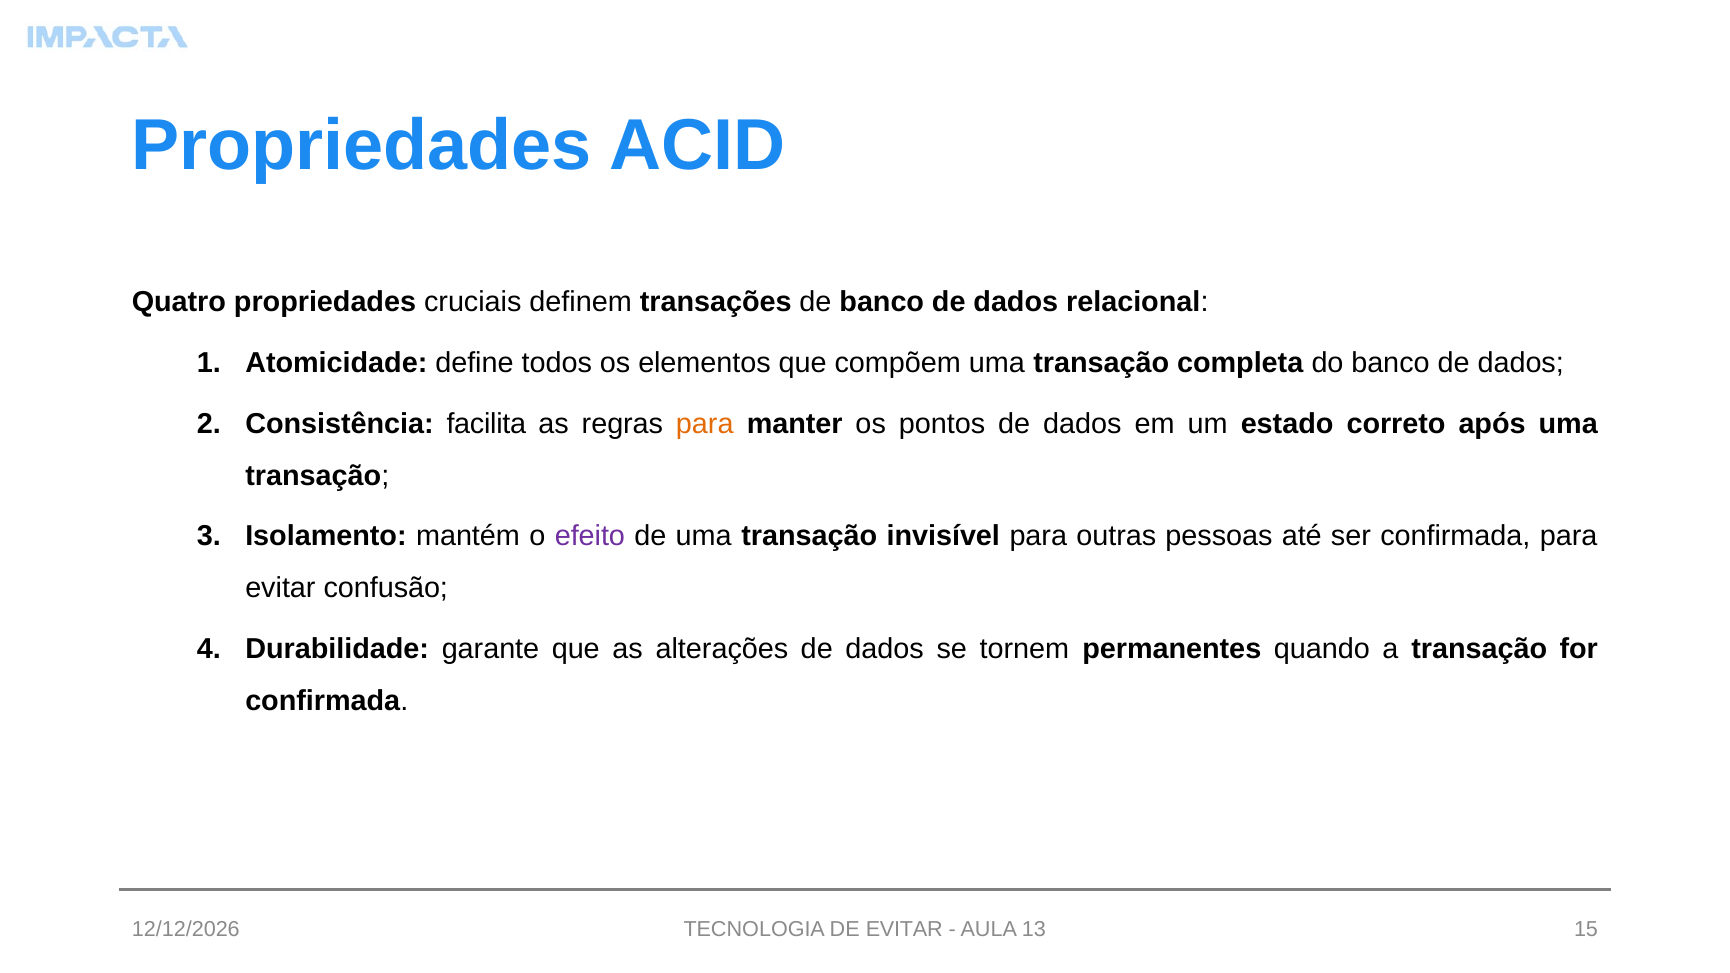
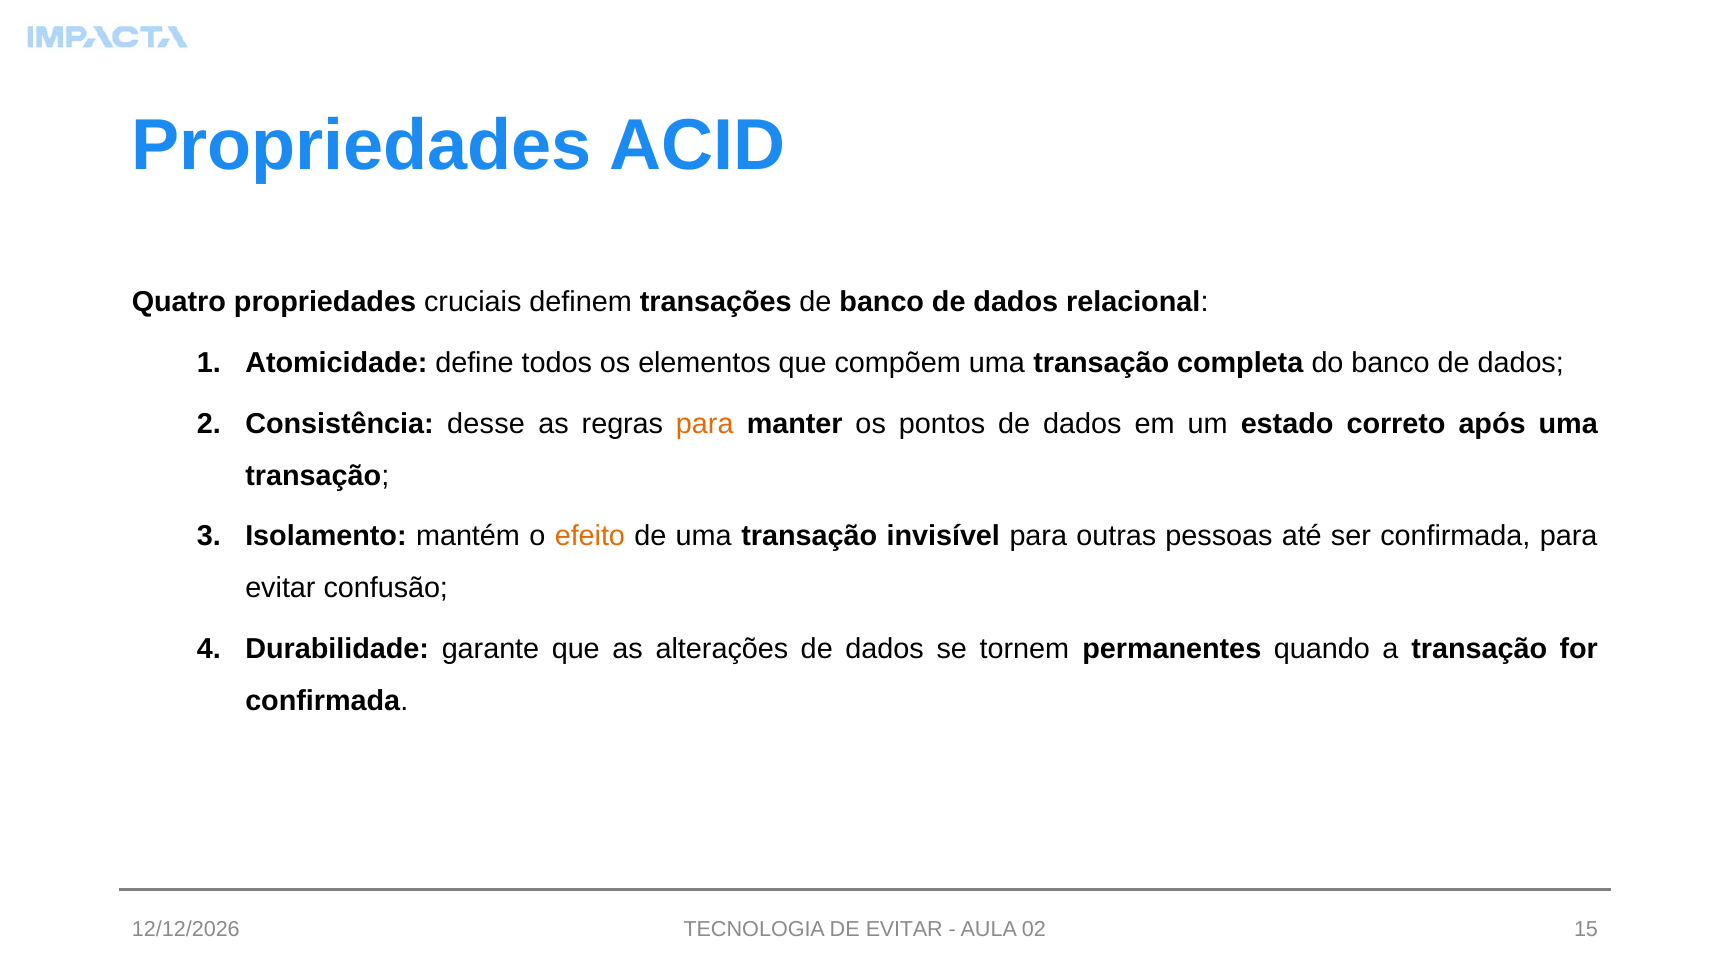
facilita: facilita -> desse (486, 424)
efeito colour: purple -> orange (590, 536)
13: 13 -> 02 (1034, 929)
